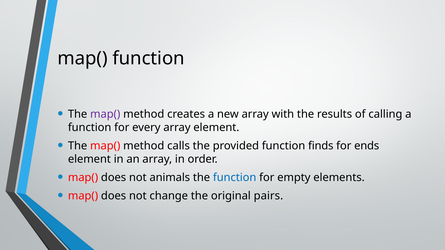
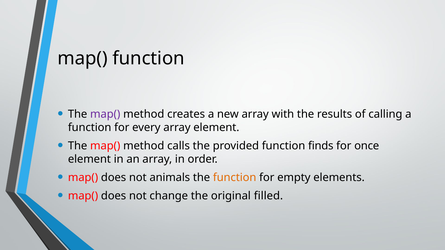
ends: ends -> once (367, 146)
function colour: blue -> orange (235, 178)
pairs: pairs -> filled (268, 196)
